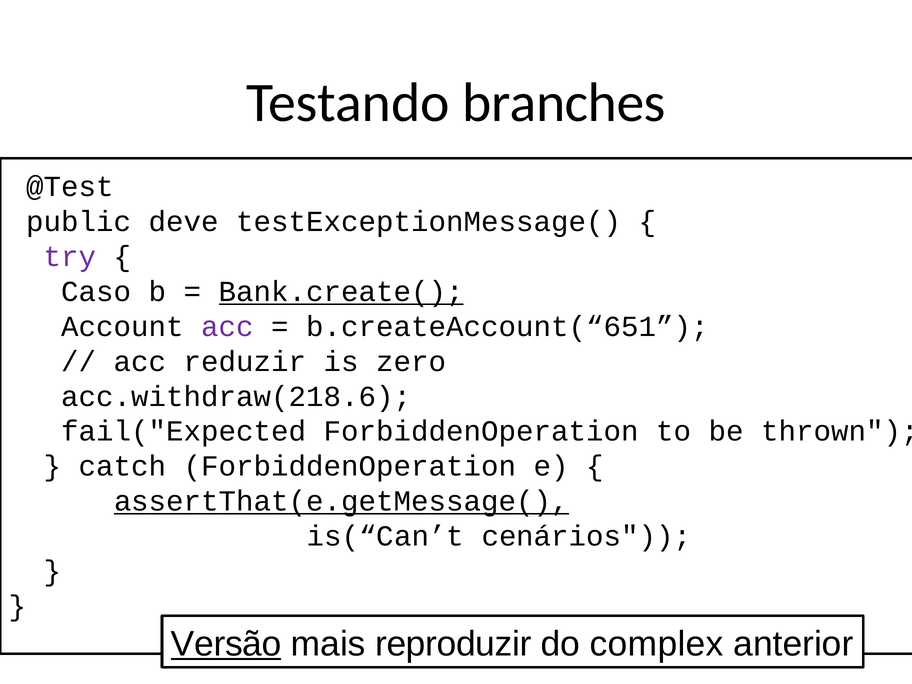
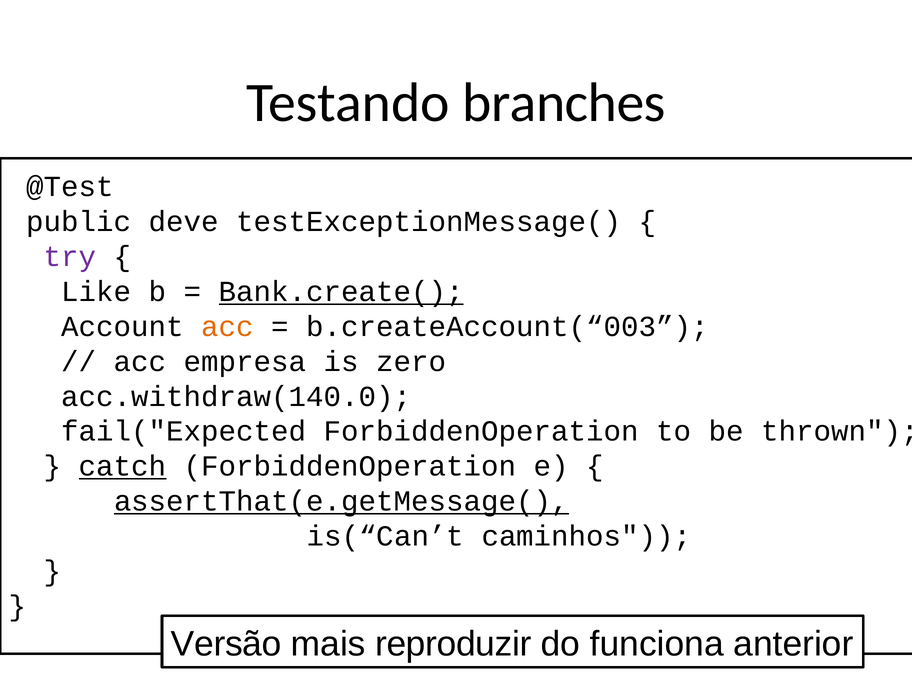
Caso: Caso -> Like (96, 292)
acc colour: purple -> orange (228, 327)
b.createAccount(“651: b.createAccount(“651 -> b.createAccount(“003 (507, 327)
reduzir: reduzir -> empresa (245, 362)
acc.withdraw(218.6: acc.withdraw(218.6 -> acc.withdraw(140.0 (236, 396)
catch underline: none -> present (123, 466)
cenários: cenários -> caminhos (586, 536)
Versão underline: present -> none (226, 644)
complex: complex -> funciona (657, 644)
